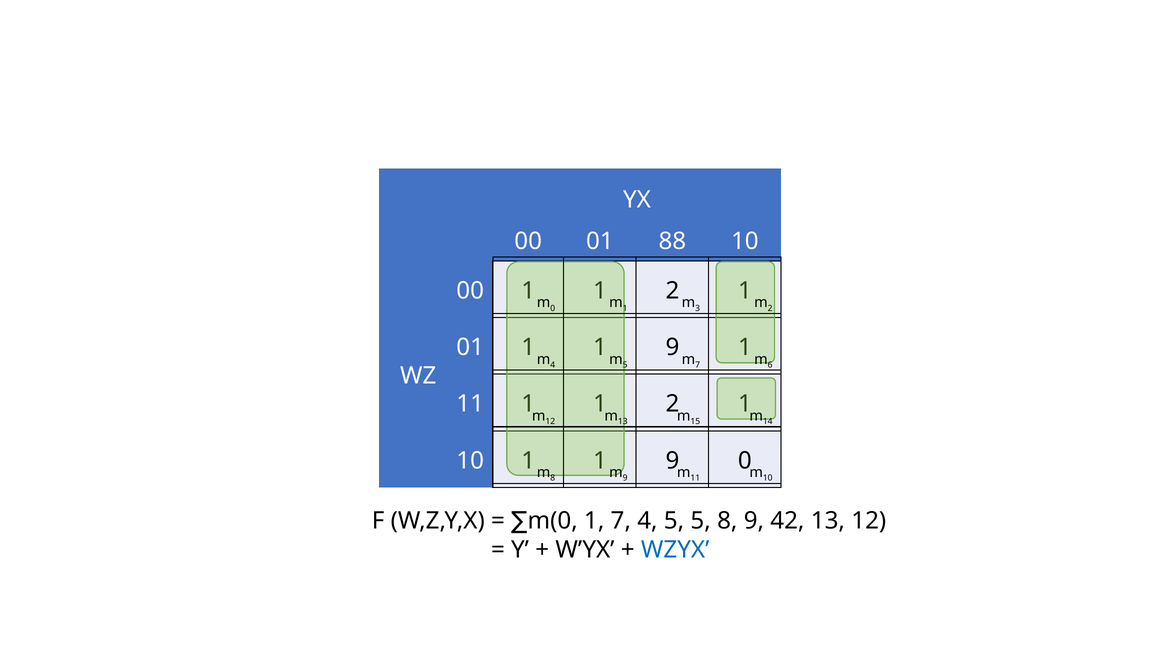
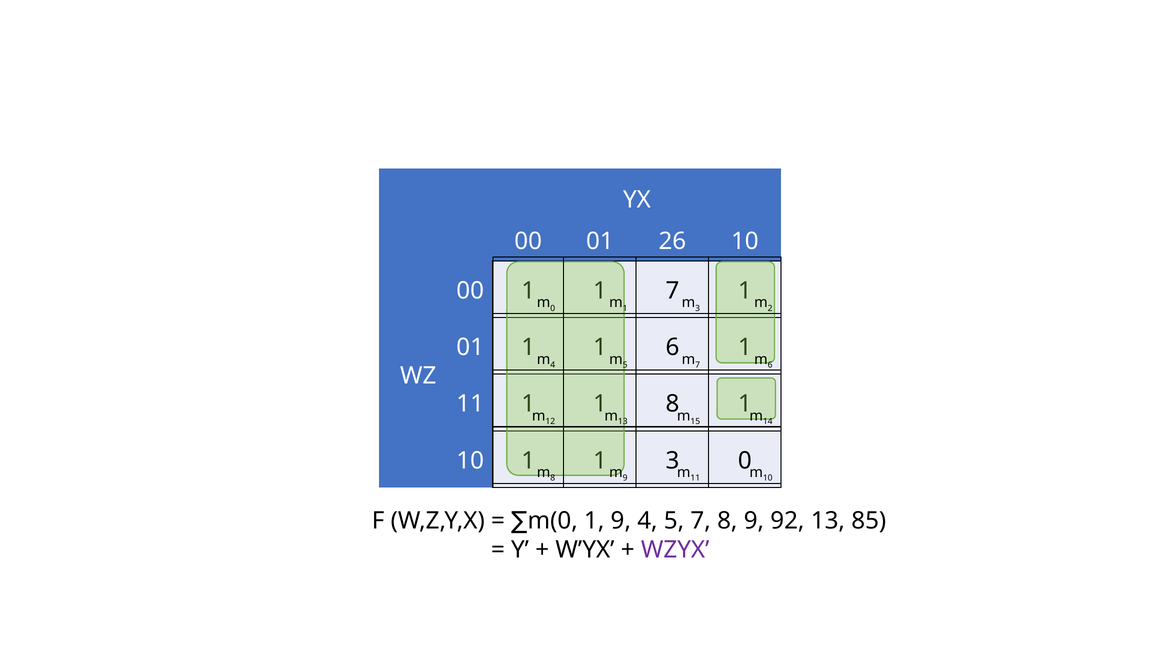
88: 88 -> 26 (672, 242)
2: 2 -> 7 (672, 291)
9: 9 -> 6 (672, 348)
2: 2 -> 8 (672, 404)
9: 9 -> 3 (672, 461)
1 7: 7 -> 9 (621, 521)
5 5: 5 -> 7 (701, 521)
42: 42 -> 92 (787, 521)
13 12: 12 -> 85 (869, 521)
WZYX colour: blue -> purple (675, 550)
